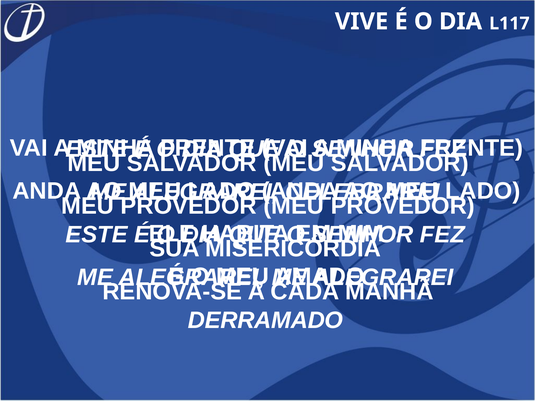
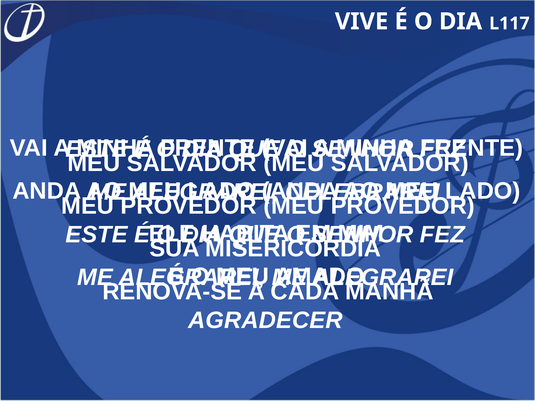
DERRAMADO: DERRAMADO -> AGRADECER (265, 320)
